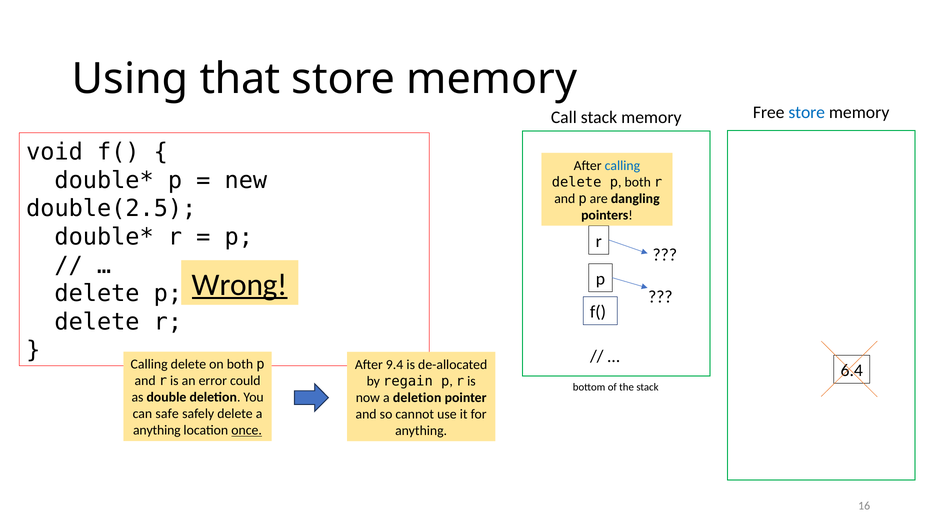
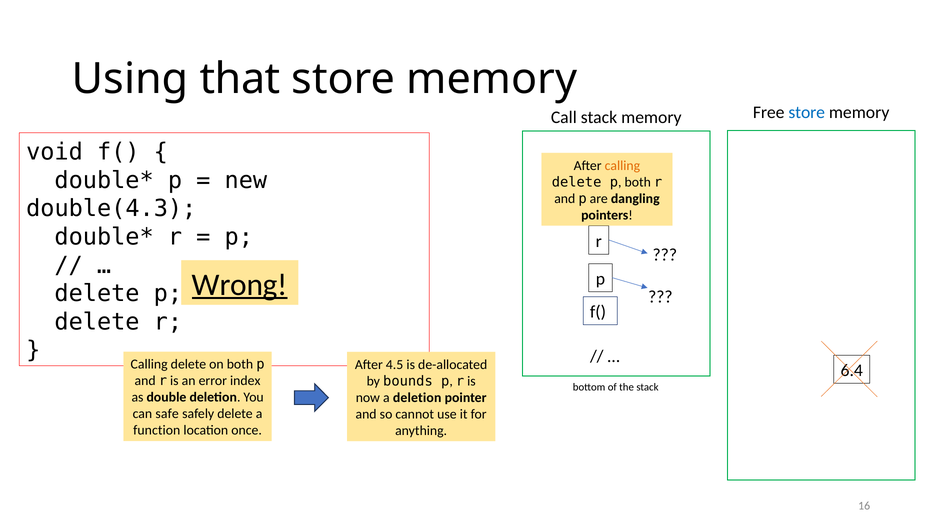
calling colour: blue -> orange (622, 165)
double(2.5: double(2.5 -> double(4.3 (111, 209)
9.4: 9.4 -> 4.5 (395, 364)
could: could -> index (245, 381)
regain: regain -> bounds (408, 381)
anything: anything -> function (157, 430)
once underline: present -> none (247, 430)
